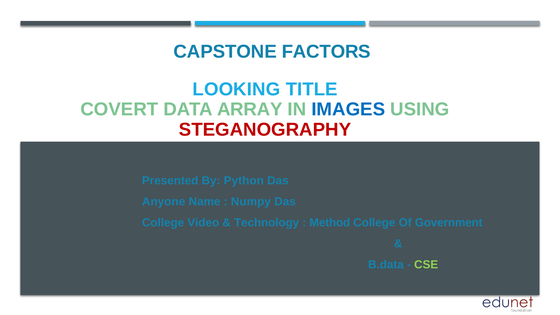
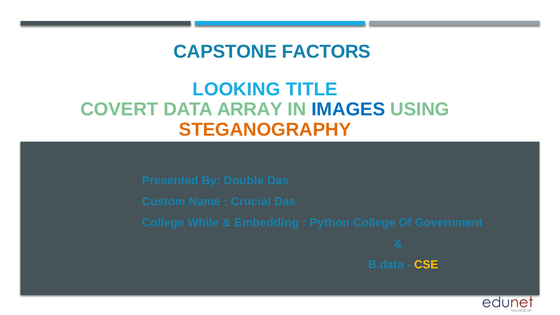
STEGANOGRAPHY colour: red -> orange (265, 130)
Python: Python -> Double (244, 181)
Anyone: Anyone -> Custom (164, 202)
Numpy: Numpy -> Crucial (251, 202)
Video: Video -> While (203, 223)
Technology: Technology -> Embedding (267, 223)
Method: Method -> Python (330, 223)
CSE colour: light green -> yellow (426, 265)
